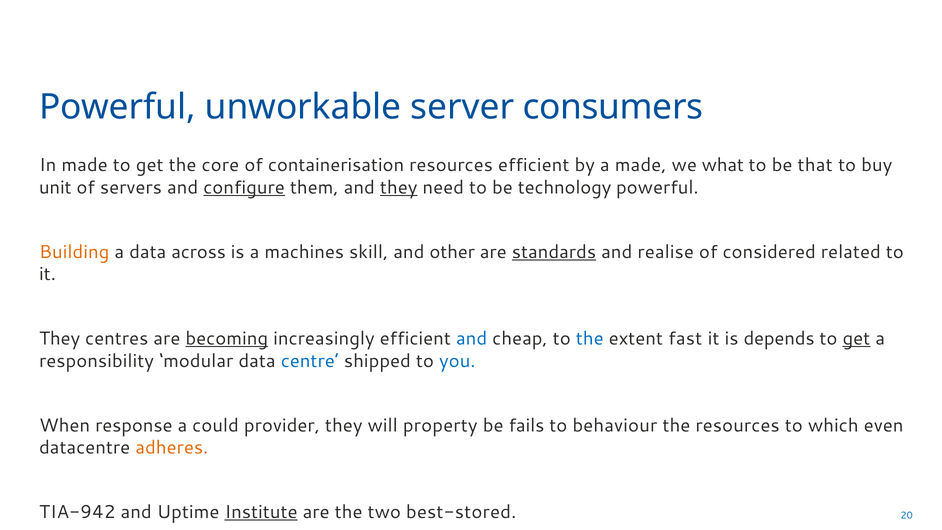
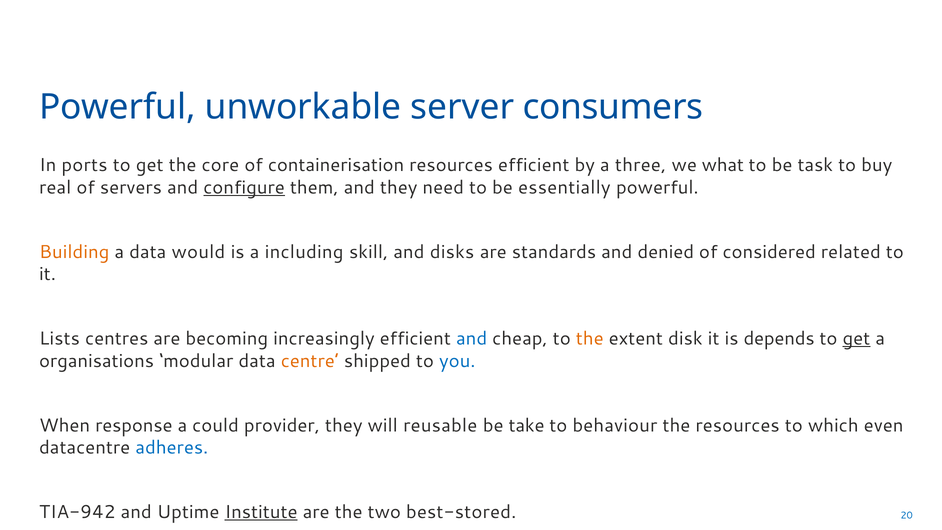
In made: made -> ports (84, 165)
a made: made -> three (641, 165)
that: that -> task (815, 165)
unit: unit -> real (55, 187)
they underline: present -> none (399, 187)
technology: technology -> essentially (564, 187)
across: across -> would (198, 252)
machines: machines -> including (304, 252)
other: other -> disks (452, 252)
standards underline: present -> none (554, 252)
realise: realise -> denied (666, 252)
They: They -> Lists (60, 339)
becoming underline: present -> none (227, 339)
the colour: blue -> orange (590, 339)
fast: fast -> disk (685, 339)
responsibility: responsibility -> organisations (97, 361)
centre colour: blue -> orange (310, 361)
property: property -> reusable (440, 425)
fails: fails -> take (527, 425)
adheres colour: orange -> blue (172, 448)
